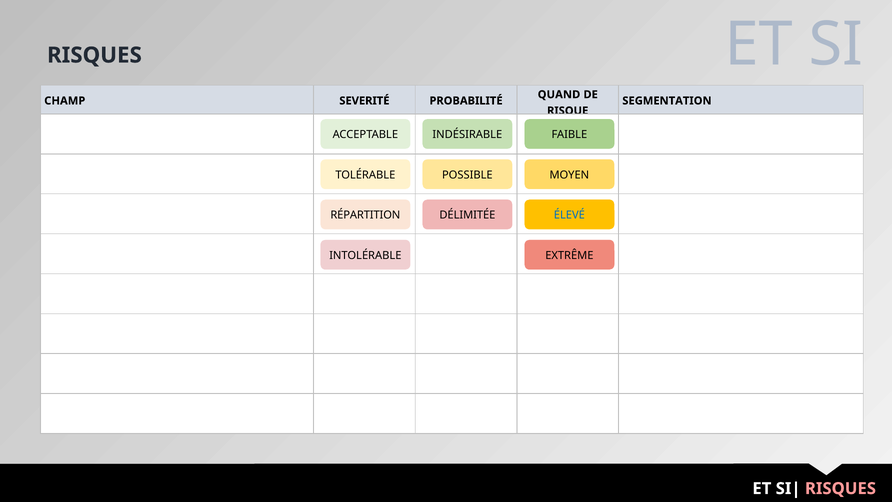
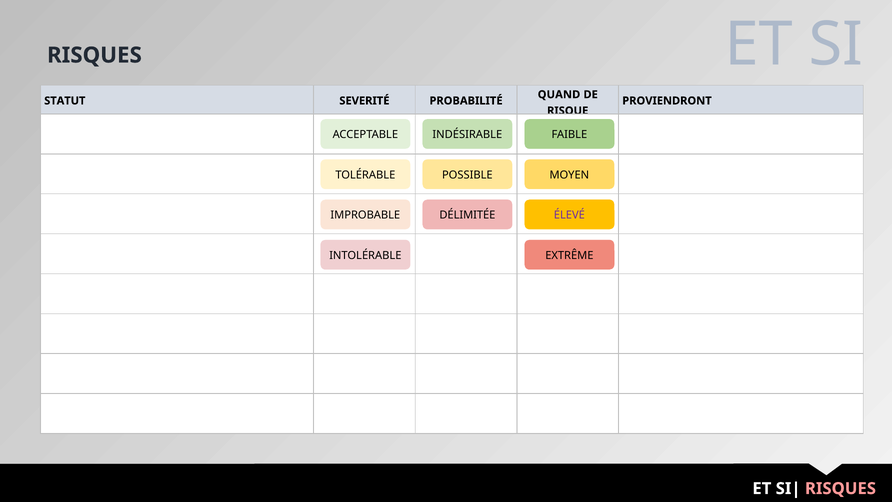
CHAMP: CHAMP -> STATUT (65, 101)
SEGMENTATION: SEGMENTATION -> PROVIENDRONT (667, 101)
RÉPARTITION: RÉPARTITION -> IMPROBABLE (365, 215)
ÉLEVÉ colour: blue -> purple (569, 215)
